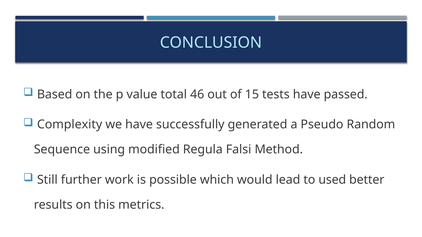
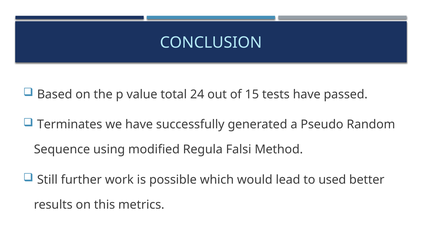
46: 46 -> 24 (197, 94)
Complexity: Complexity -> Terminates (70, 125)
